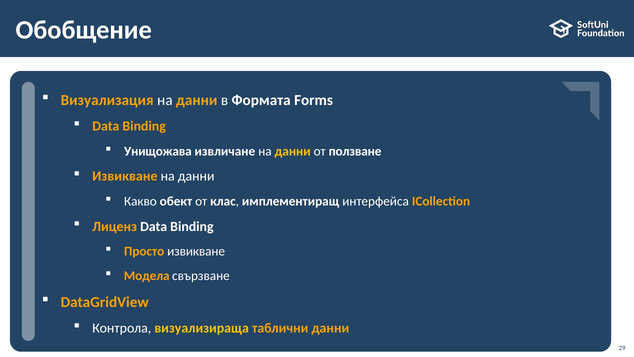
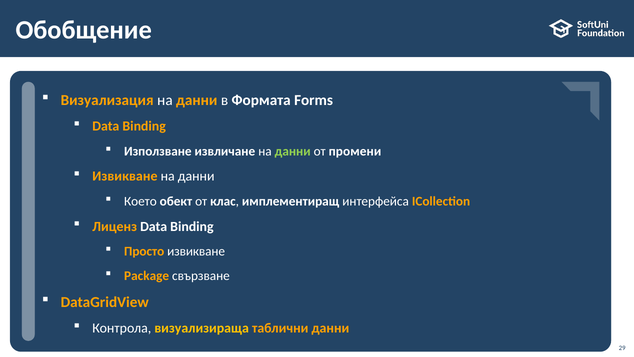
Унищожава: Унищожава -> Използване (158, 151)
данни colour: yellow -> light green (293, 151)
ползване: ползване -> промени (355, 151)
Какво: Какво -> Което (140, 201)
Модела: Модела -> Package (147, 276)
